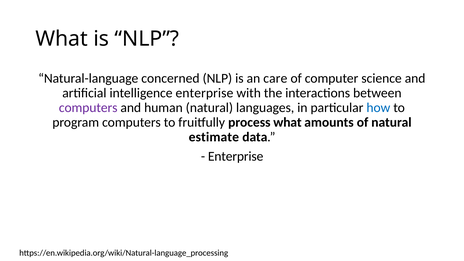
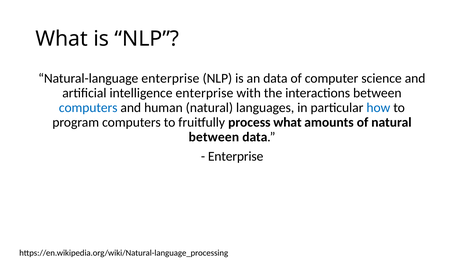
Natural-language concerned: concerned -> enterprise (170, 78)
an care: care -> data (275, 78)
computers colour: purple -> blue (88, 108)
estimate: estimate -> between (214, 137)
